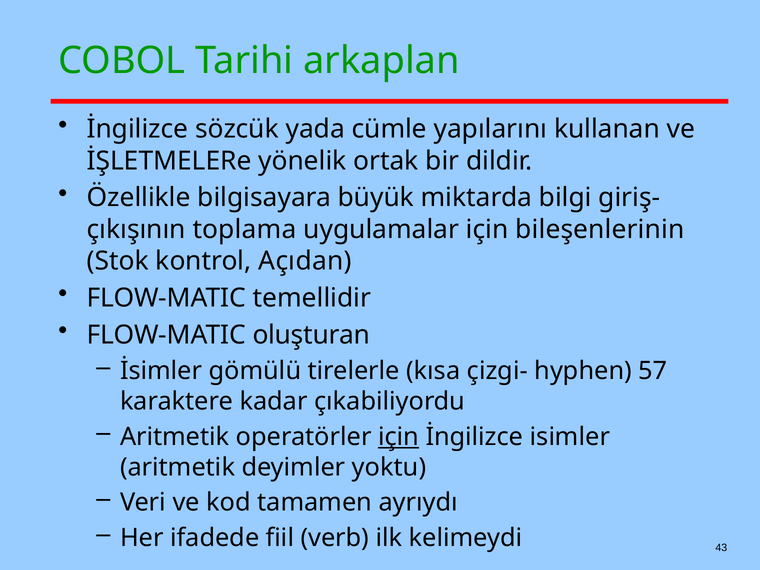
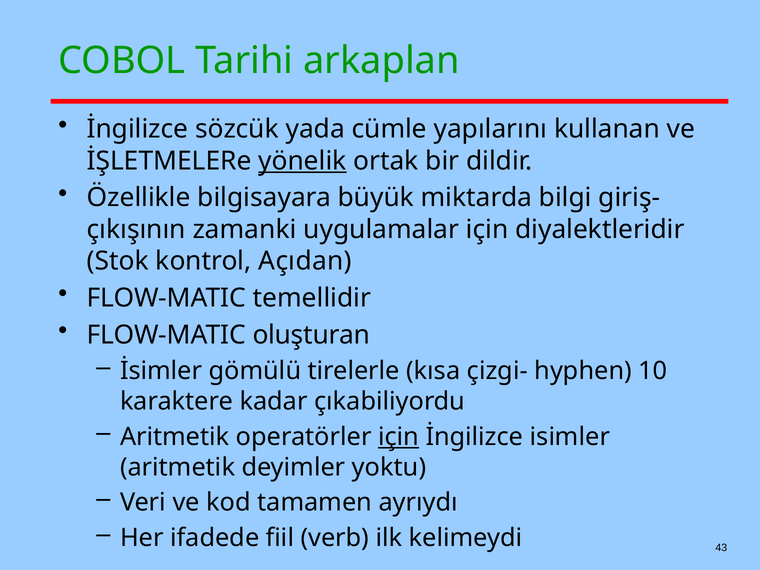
yönelik underline: none -> present (302, 161)
toplama: toplama -> zamanki (245, 229)
bileşenlerinin: bileşenlerinin -> diyalektleridir (600, 229)
57: 57 -> 10 (653, 371)
